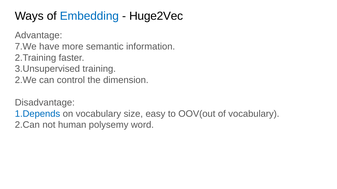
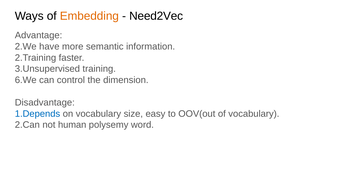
Embedding colour: blue -> orange (89, 16)
Huge2Vec: Huge2Vec -> Need2Vec (156, 16)
7.We: 7.We -> 2.We (26, 47)
2.We: 2.We -> 6.We (26, 80)
